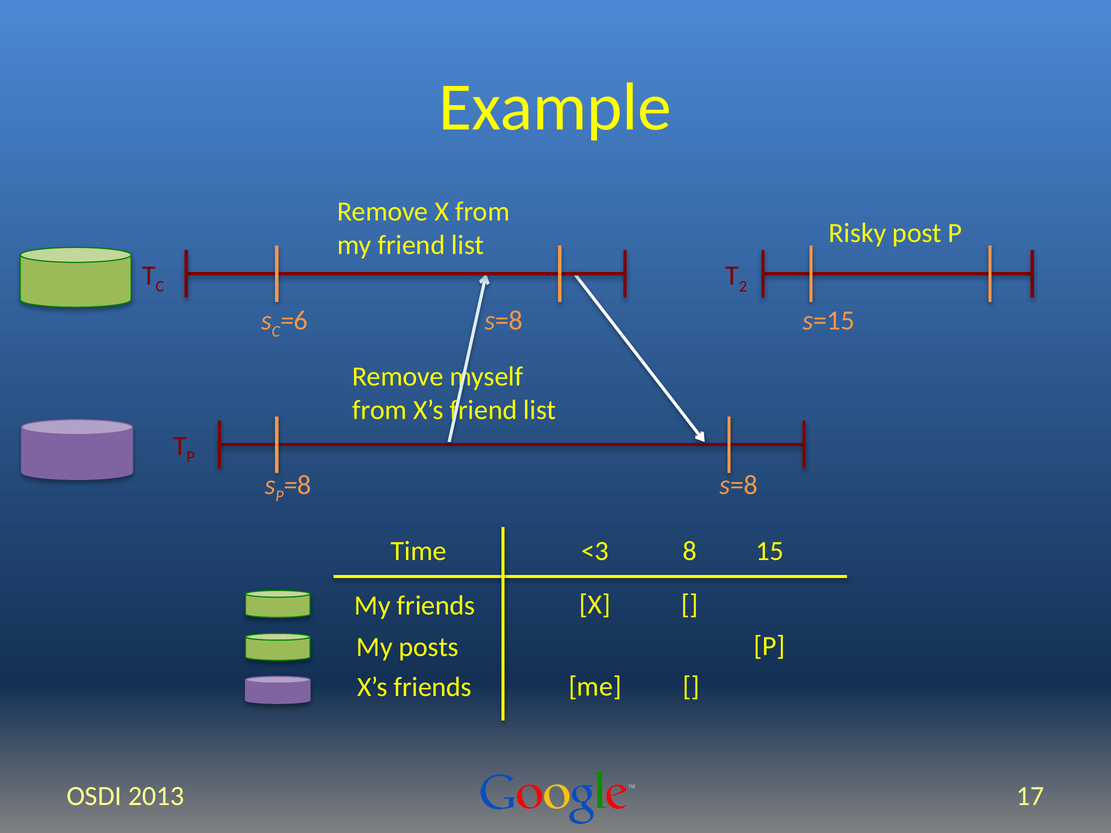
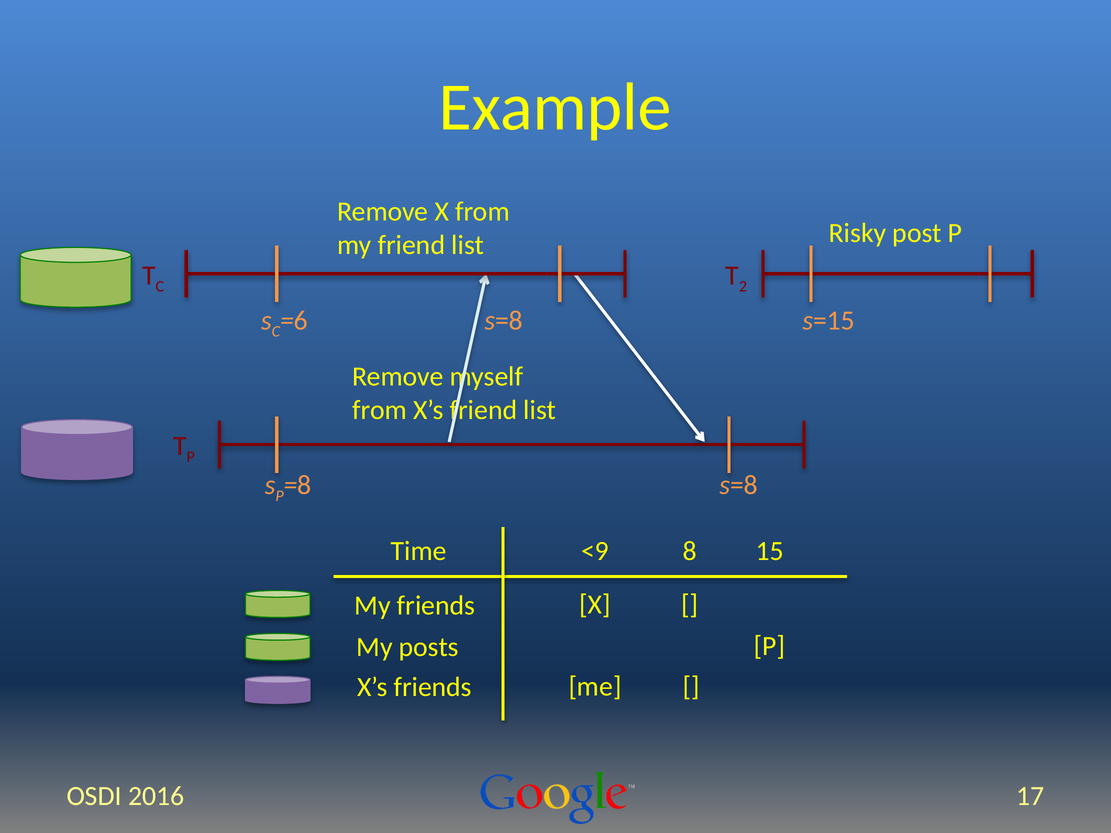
<3: <3 -> <9 (595, 551)
2013: 2013 -> 2016 (156, 796)
